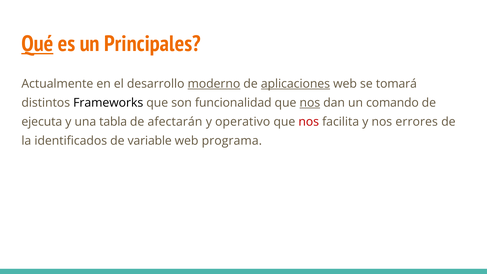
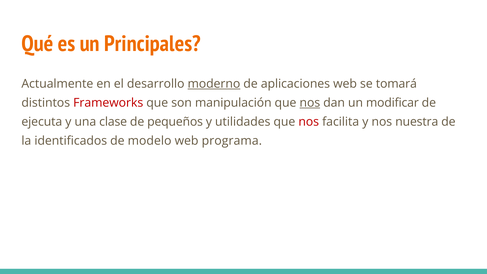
Qué underline: present -> none (37, 44)
aplicaciones underline: present -> none (295, 84)
Frameworks colour: black -> red (108, 103)
funcionalidad: funcionalidad -> manipulación (233, 103)
comando: comando -> modificar (392, 103)
tabla: tabla -> clase (113, 122)
afectarán: afectarán -> pequeños (175, 122)
operativo: operativo -> utilidades (243, 122)
errores: errores -> nuestra (417, 122)
variable: variable -> modelo (150, 141)
